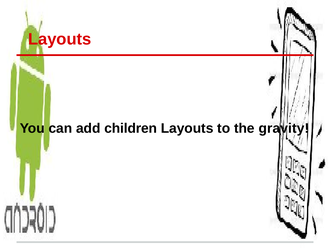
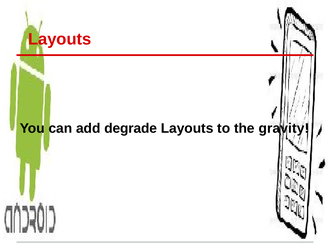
children: children -> degrade (131, 128)
